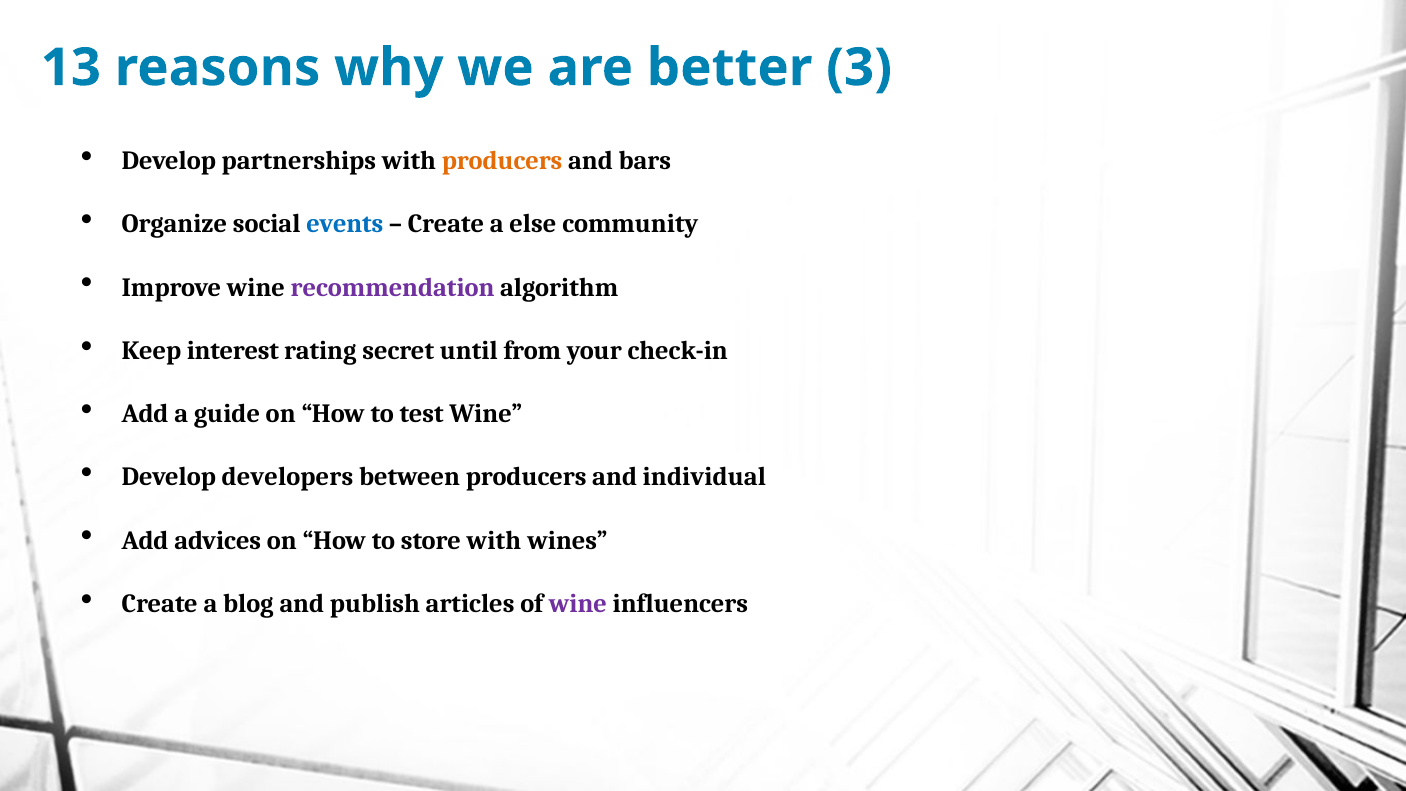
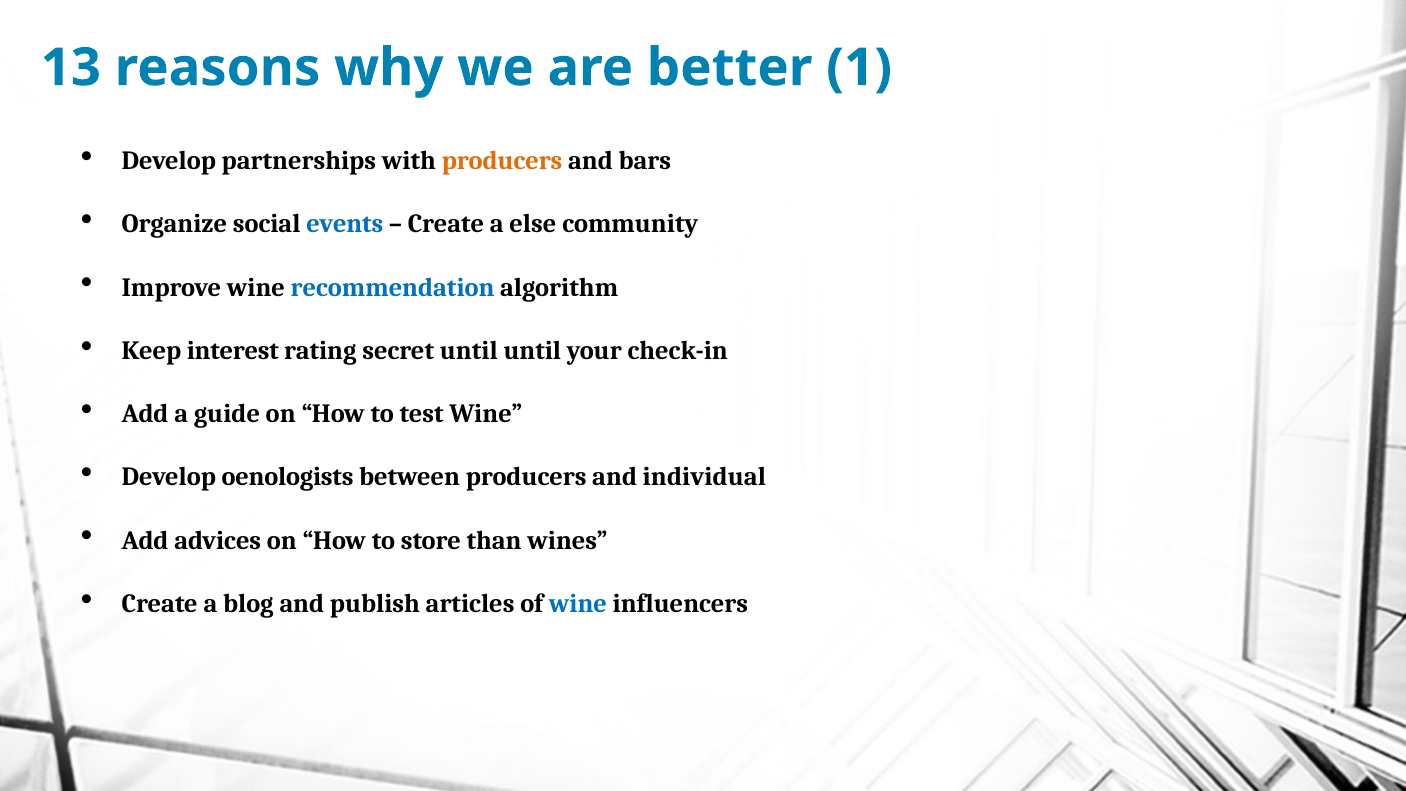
3: 3 -> 1 (859, 68)
recommendation colour: purple -> blue (393, 287)
until from: from -> until (532, 351)
developers: developers -> oenologists (288, 477)
store with: with -> than (494, 541)
wine colour: purple -> blue (578, 604)
